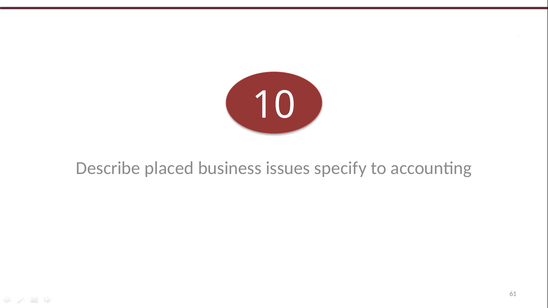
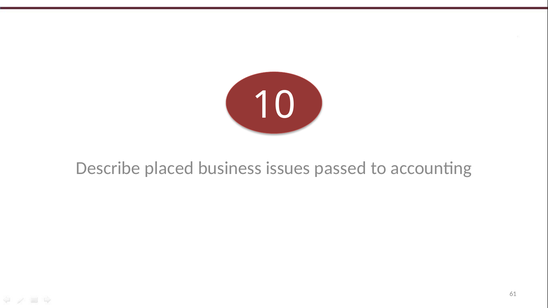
specify: specify -> passed (340, 168)
